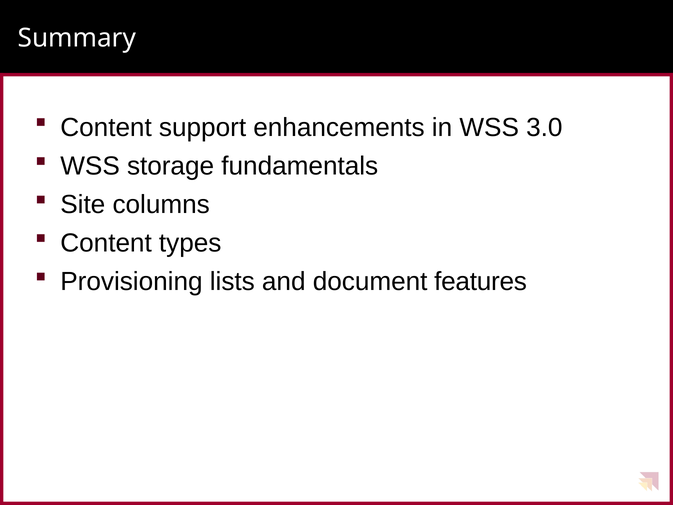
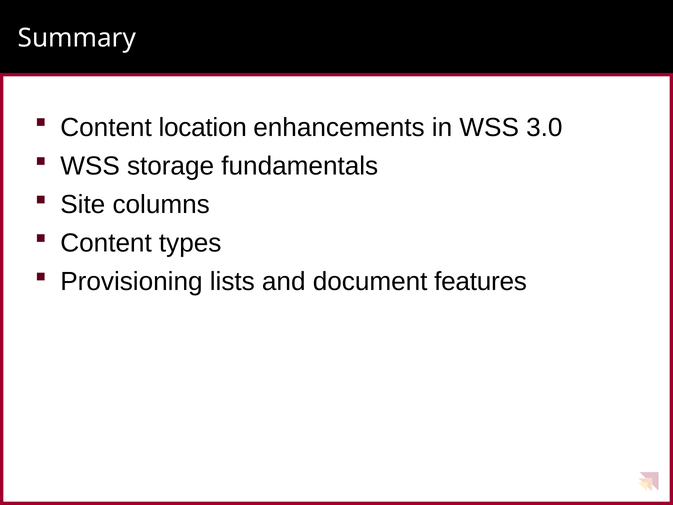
support: support -> location (203, 127)
